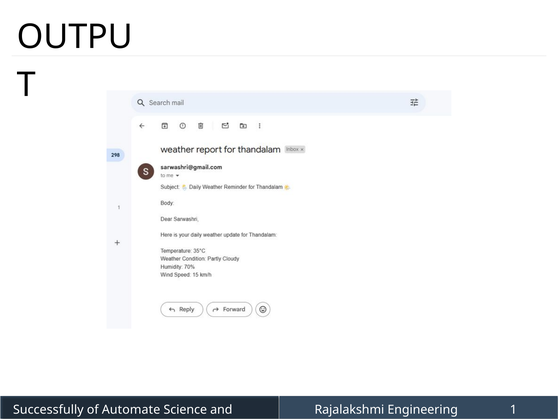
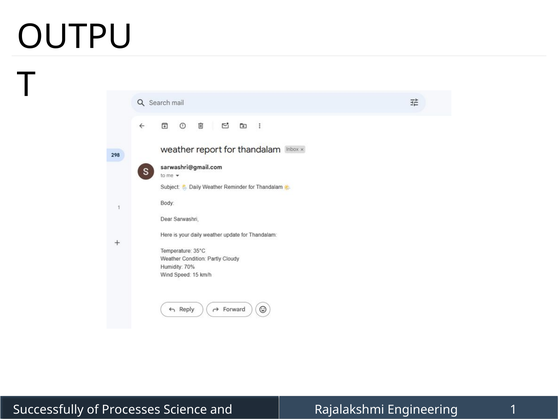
Automate: Automate -> Processes (131, 409)
